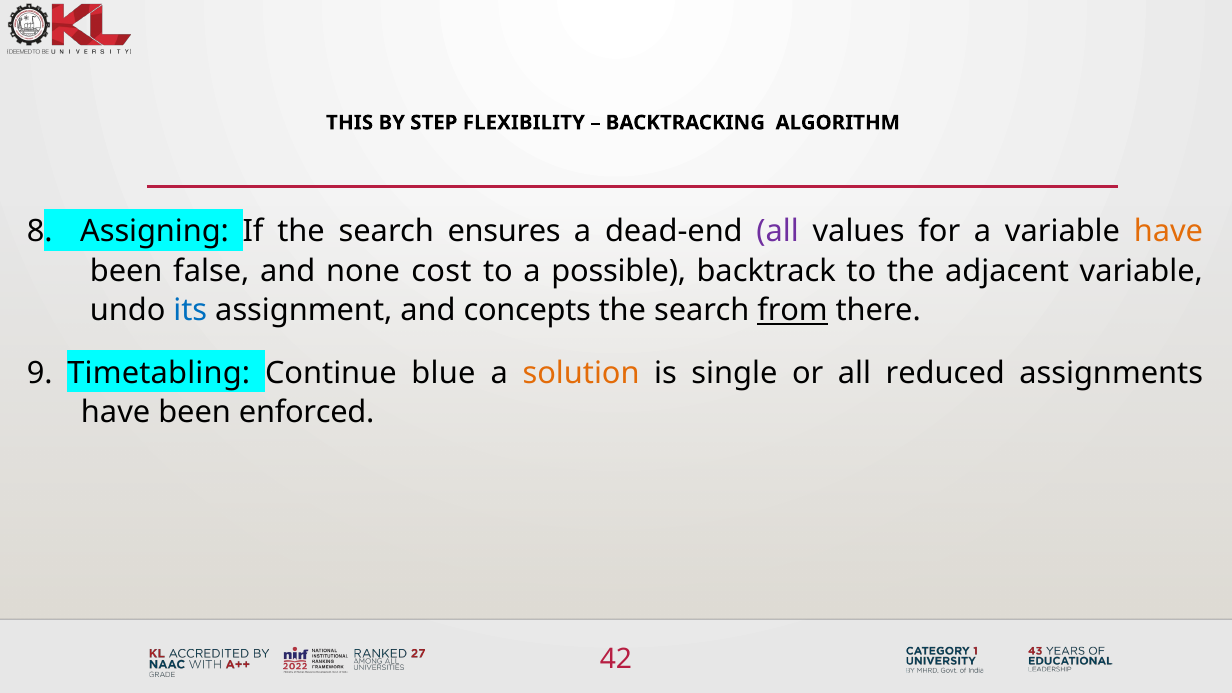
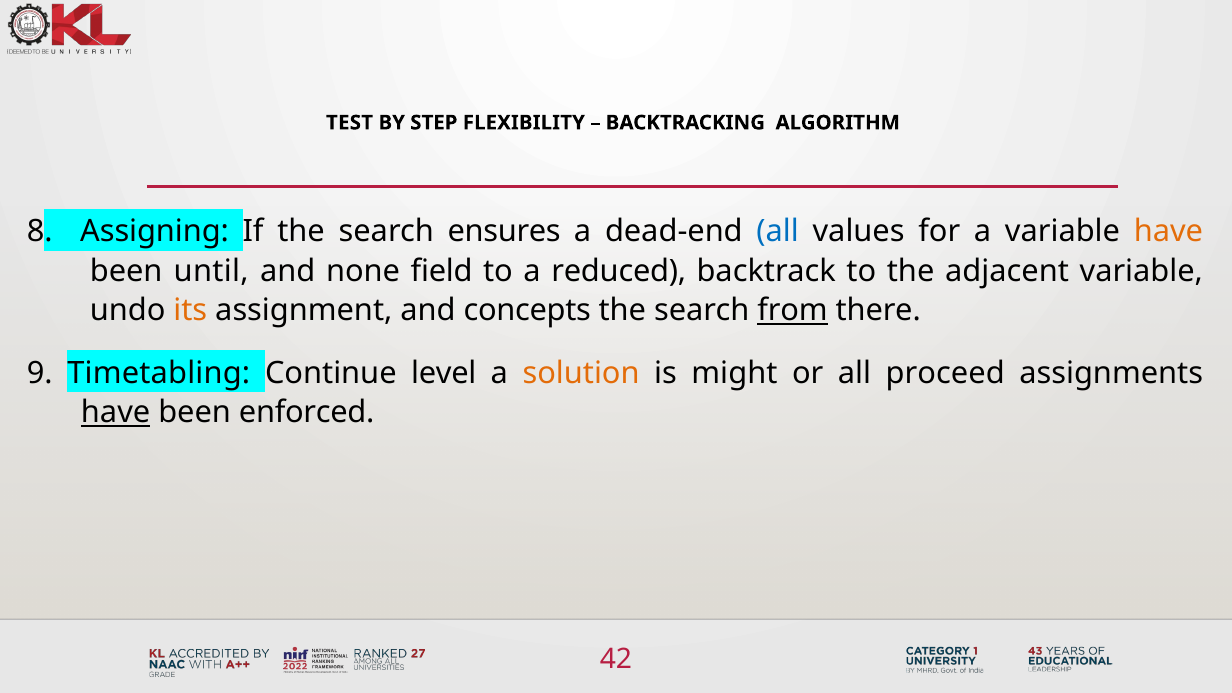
THIS: THIS -> TEST (350, 123)
all colour: purple -> blue (778, 232)
false: false -> until (211, 271)
cost: cost -> field (442, 271)
possible: possible -> reduced (619, 271)
its colour: blue -> orange (190, 311)
blue: blue -> level (444, 373)
single: single -> might (734, 373)
reduced: reduced -> proceed (945, 373)
have underline: none -> present (116, 413)
